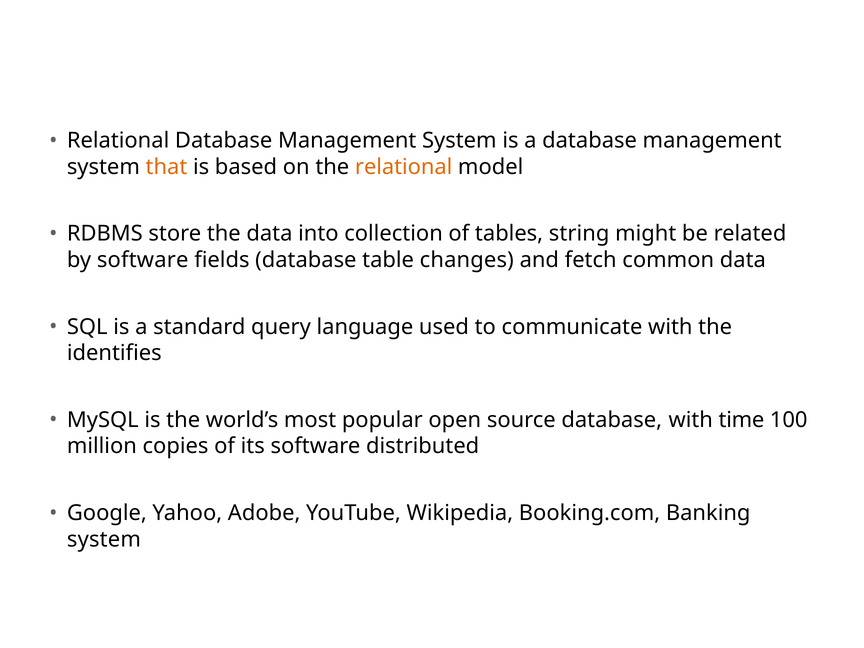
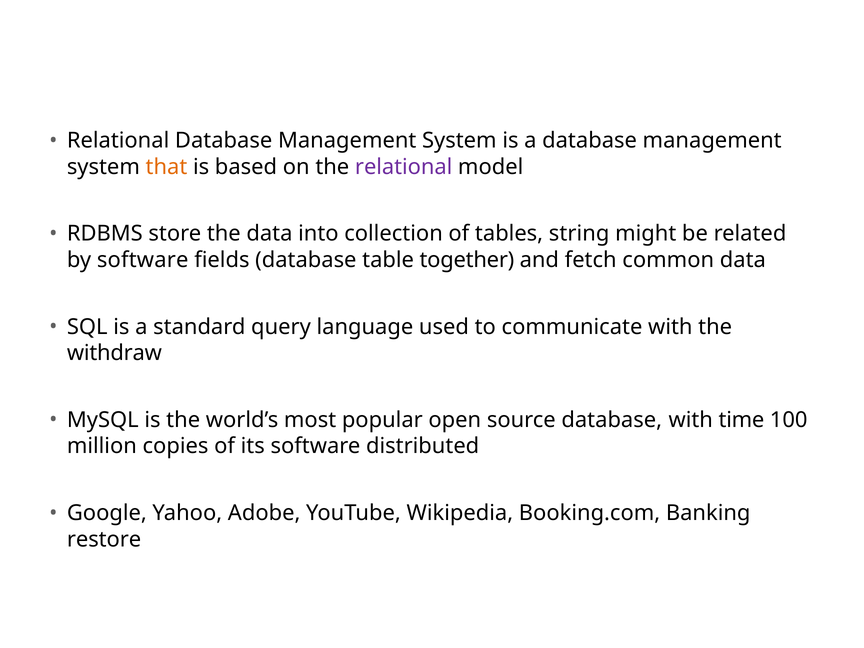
relational colour: orange -> purple (404, 167)
changes: changes -> together (467, 260)
identifies: identifies -> withdraw (114, 353)
system: system -> restore (104, 539)
